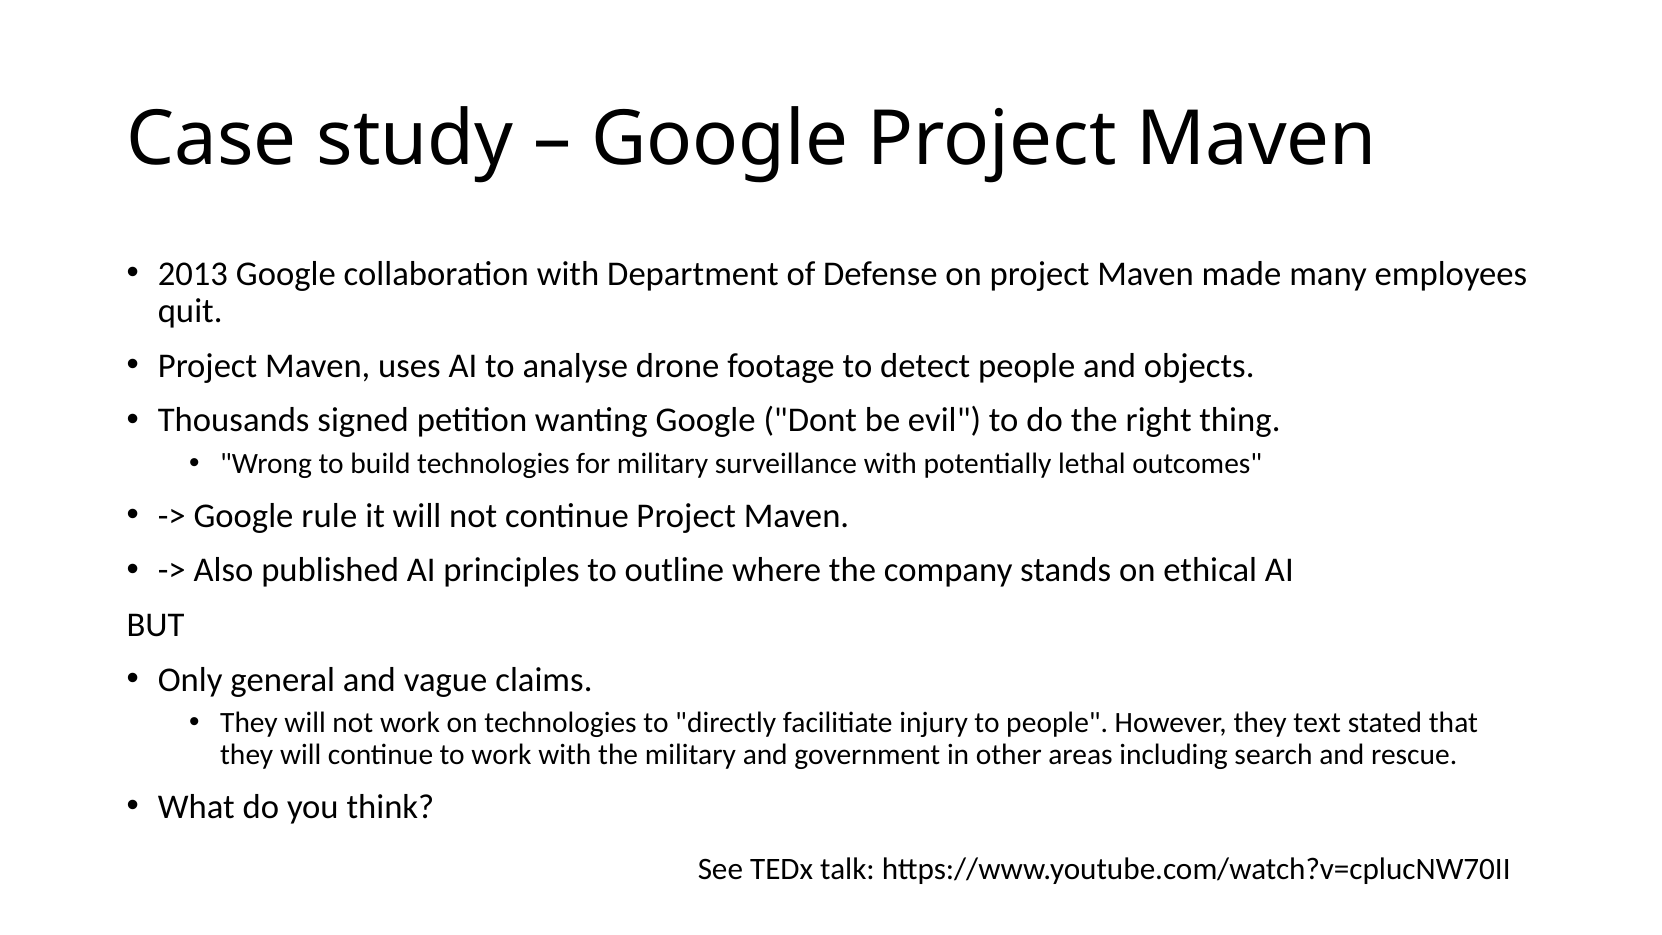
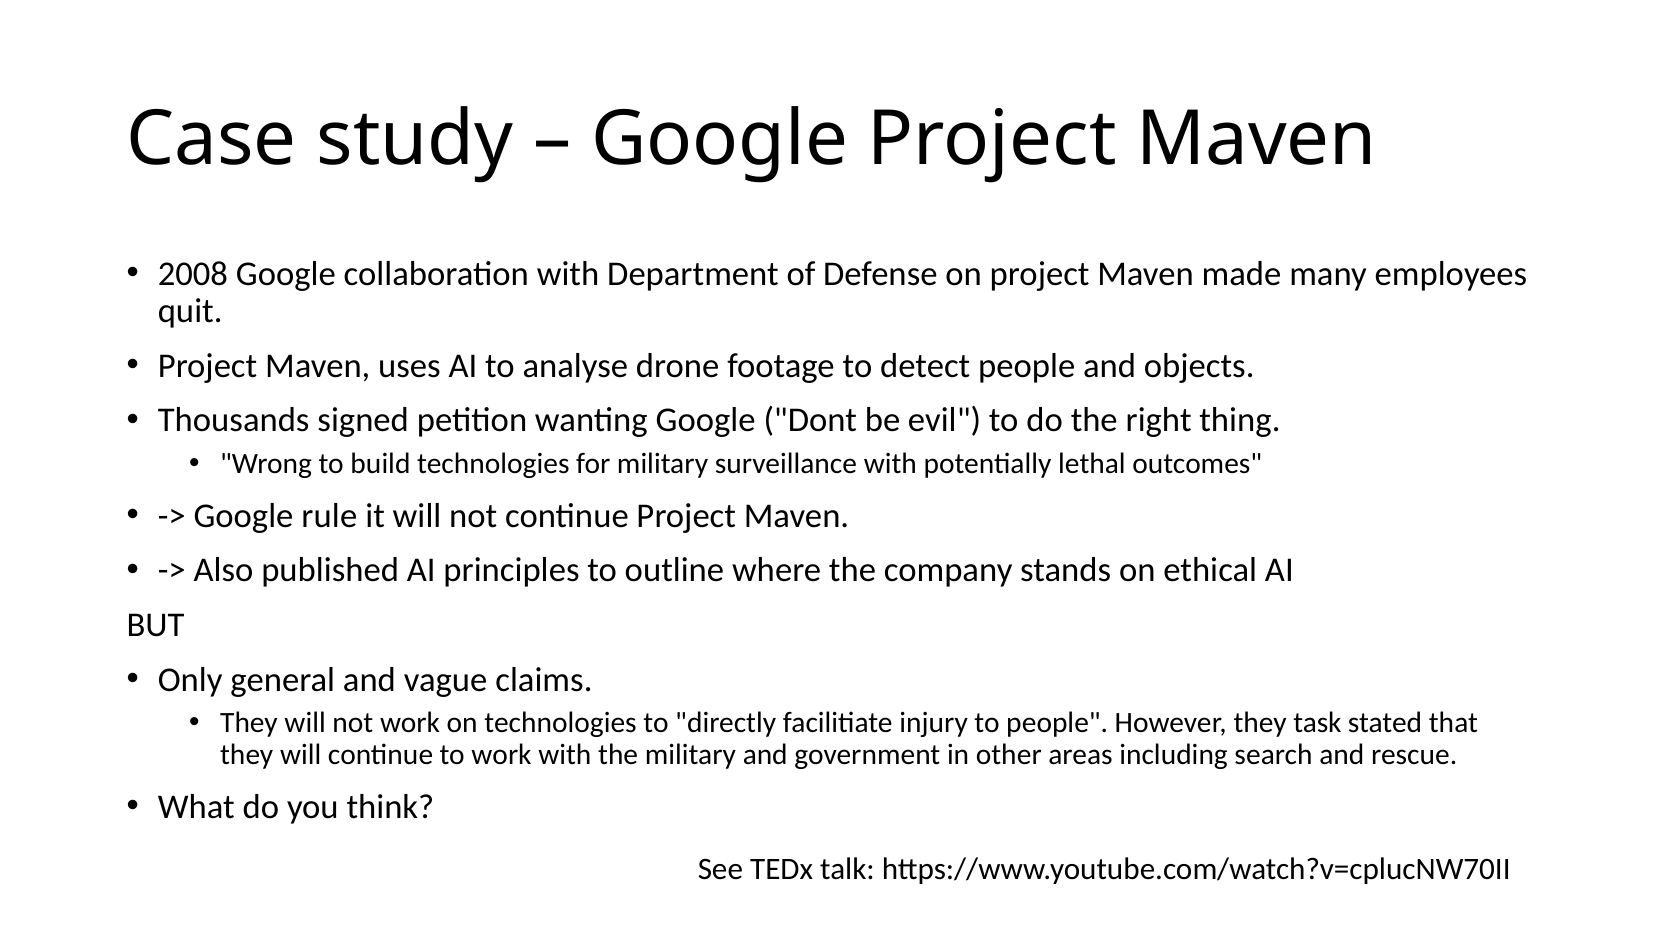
2013: 2013 -> 2008 (193, 274)
text: text -> task (1317, 723)
